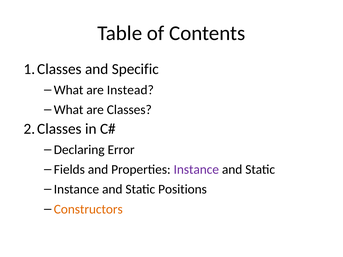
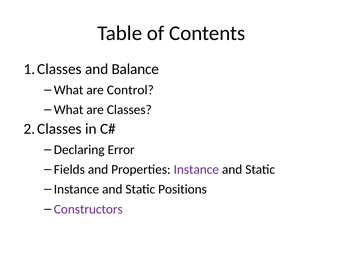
Specific: Specific -> Balance (135, 69)
Instead: Instead -> Control (130, 90)
Constructors colour: orange -> purple (88, 209)
